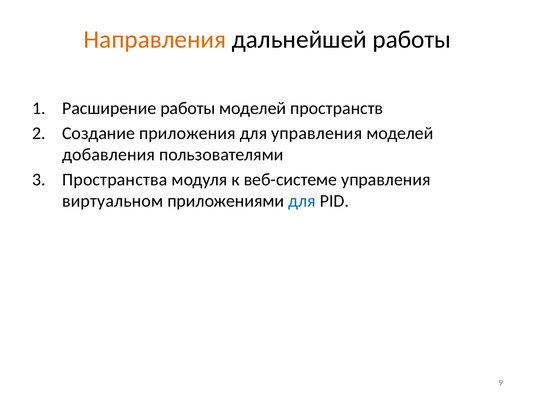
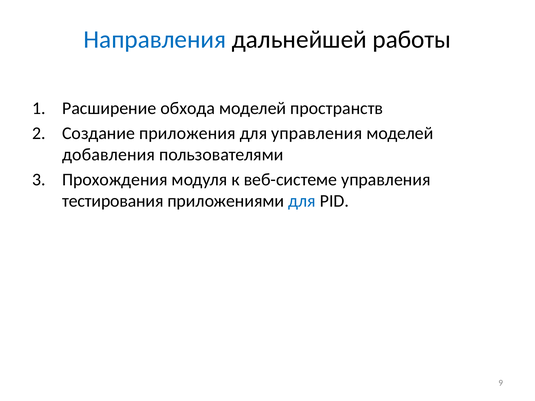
Направления colour: orange -> blue (155, 40)
Расширение работы: работы -> обхода (188, 108)
Пространства: Пространства -> Прохождения (115, 180)
виртуальном: виртуальном -> тестирования (113, 201)
